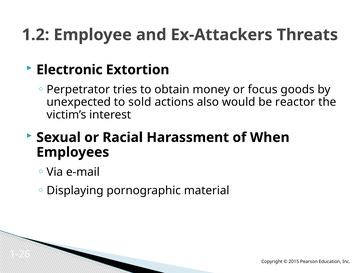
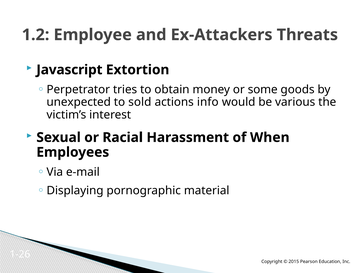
Electronic: Electronic -> Javascript (69, 70)
focus: focus -> some (263, 90)
also: also -> info (208, 102)
reactor: reactor -> various (295, 102)
